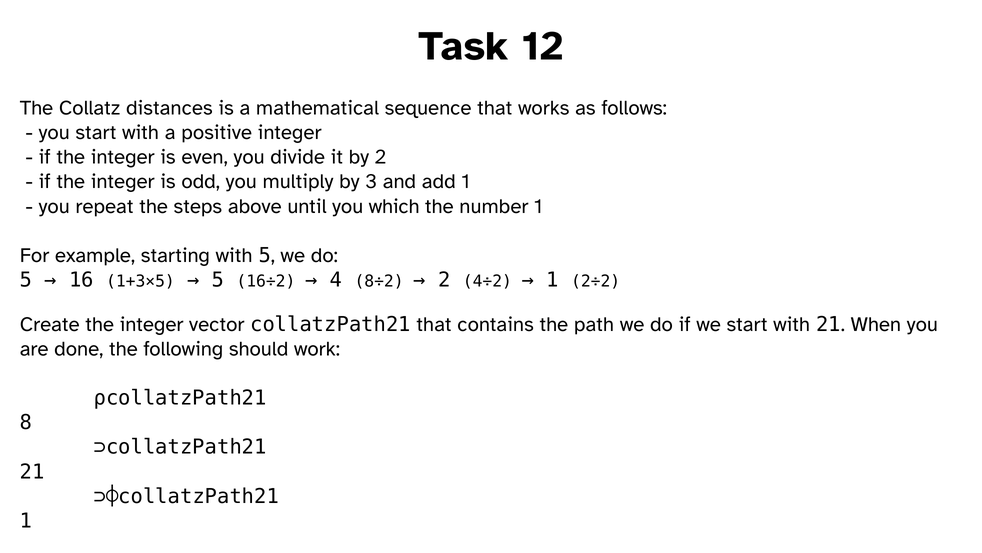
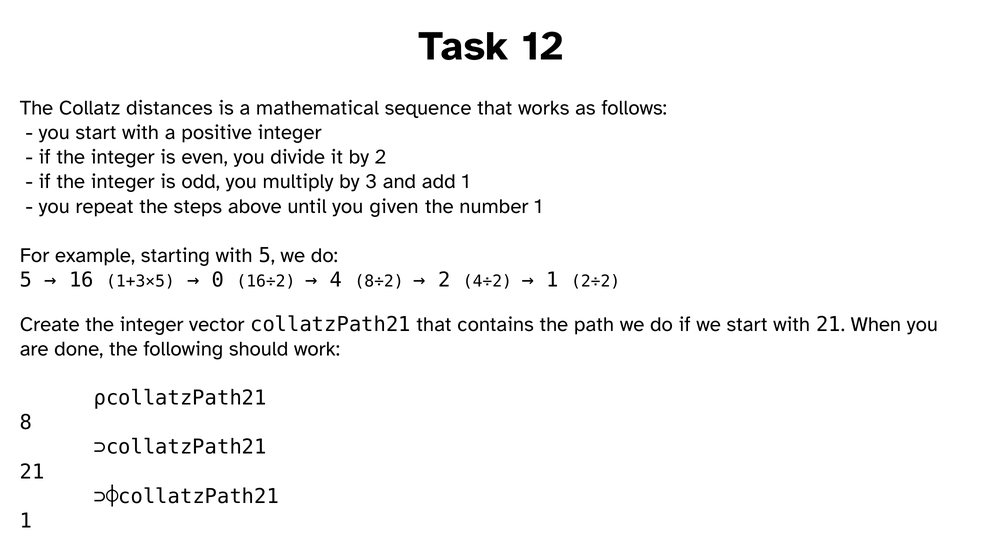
which: which -> given (394, 206)
5: 5 -> 0 (218, 280)
